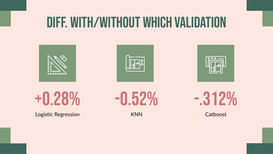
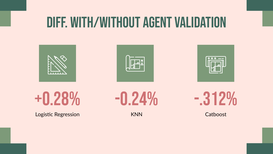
WHICH: WHICH -> AGENT (157, 22)
-0.52%: -0.52% -> -0.24% (137, 99)
